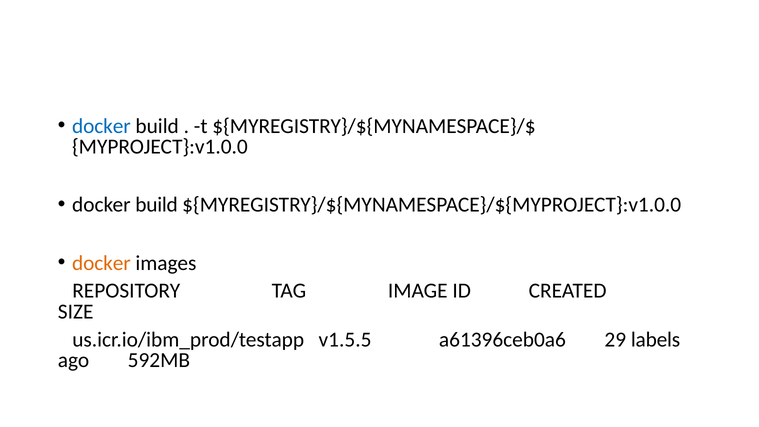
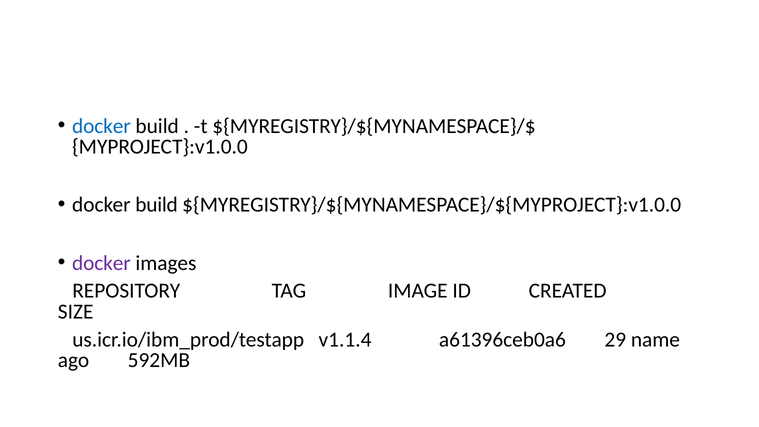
docker colour: orange -> purple (101, 263)
v1.5.5: v1.5.5 -> v1.1.4 (345, 339)
labels: labels -> name (655, 339)
